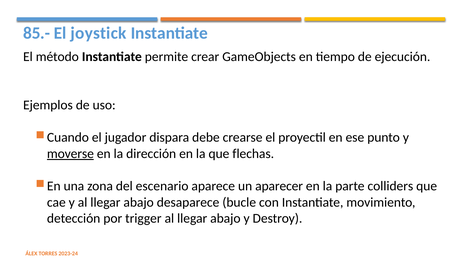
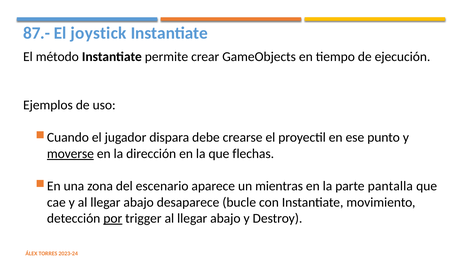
85.-: 85.- -> 87.- (37, 33)
aparecer: aparecer -> mientras (279, 186)
colliders: colliders -> pantalla (390, 186)
por underline: none -> present (113, 218)
